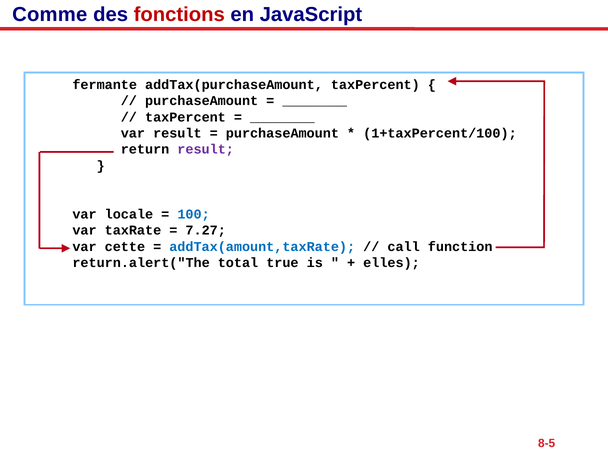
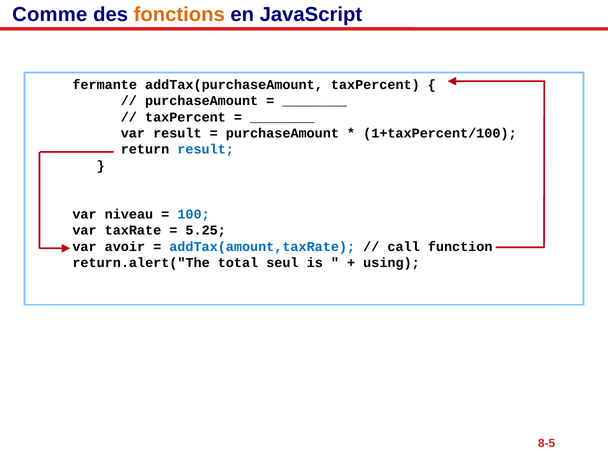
fonctions colour: red -> orange (179, 15)
result colour: purple -> blue (206, 149)
locale: locale -> niveau (129, 214)
7.27: 7.27 -> 5.25 (206, 230)
cette: cette -> avoir (125, 247)
true: true -> seul (282, 263)
elles: elles -> using (392, 263)
